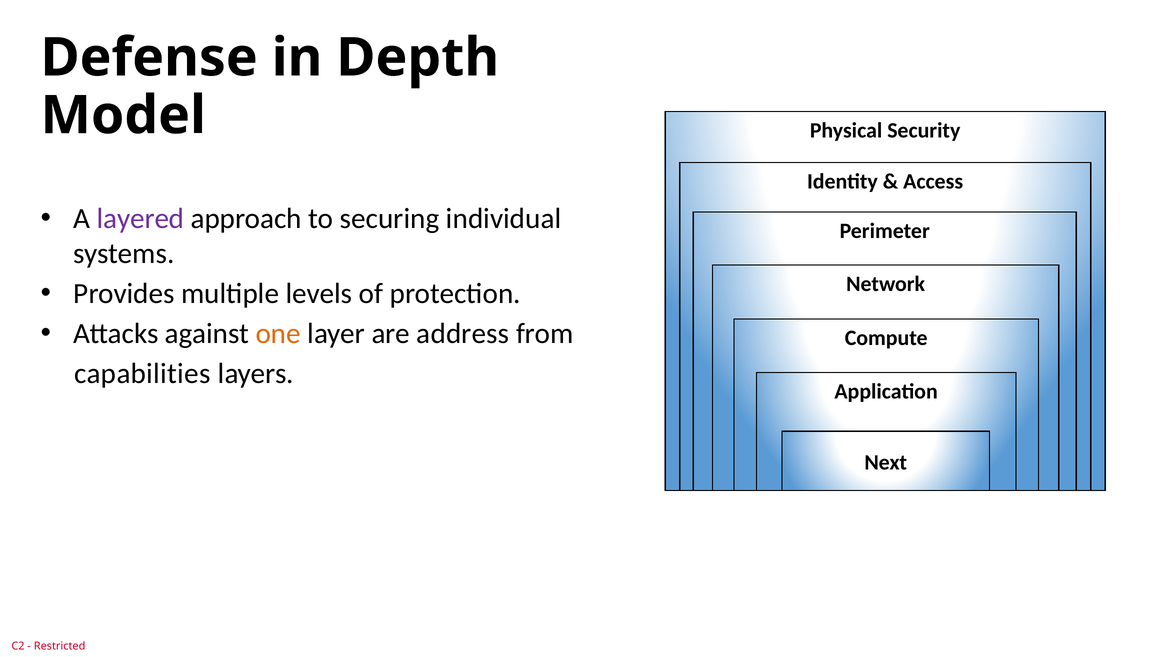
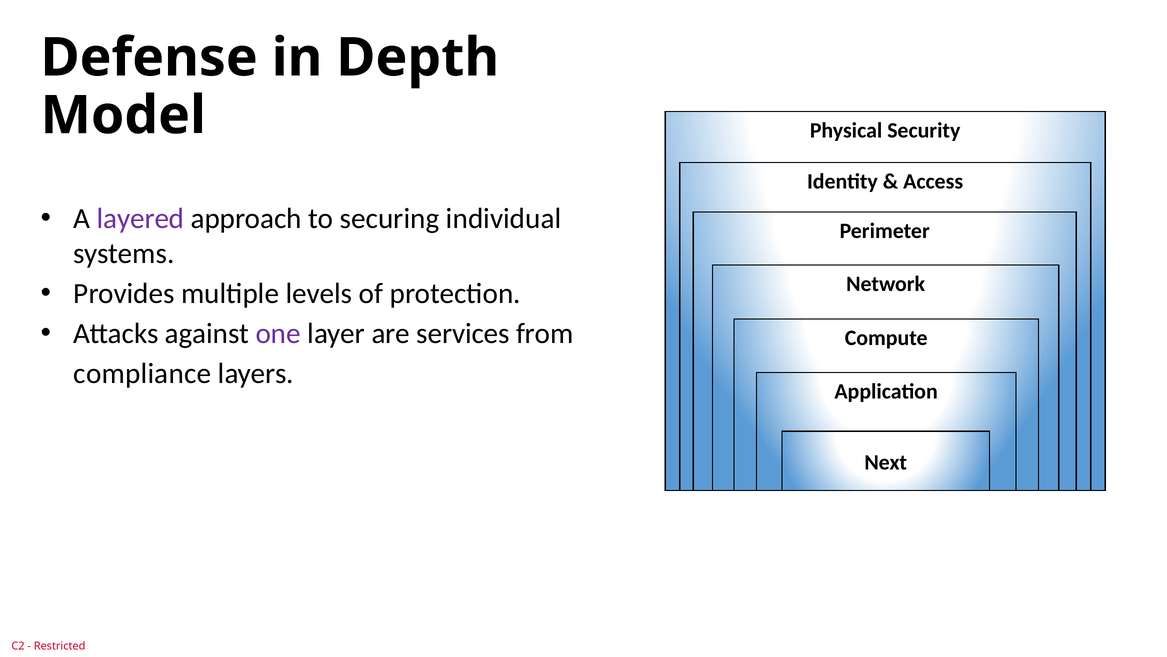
one colour: orange -> purple (278, 333)
address: address -> services (463, 333)
capabilities: capabilities -> compliance (142, 373)
